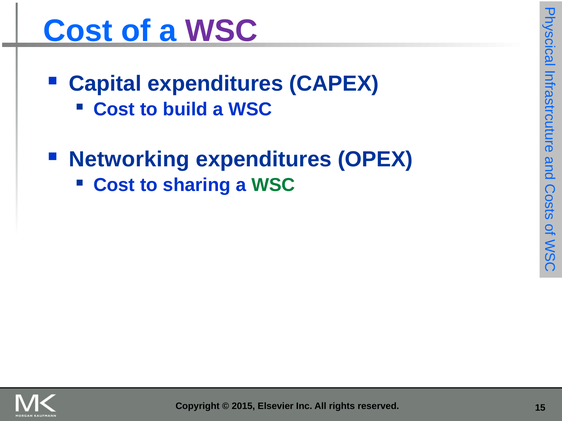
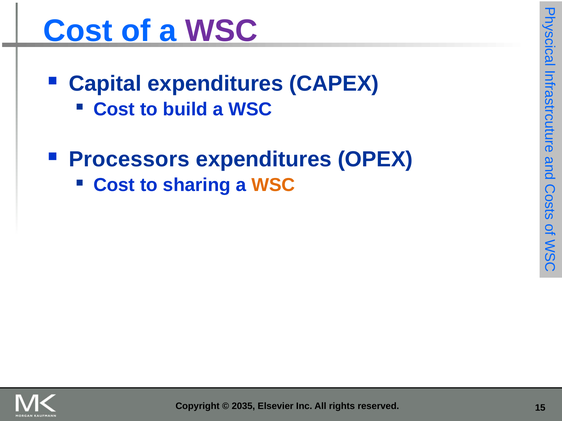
Networking: Networking -> Processors (129, 160)
WSC colour: green -> orange (273, 185)
2015: 2015 -> 2035 (243, 406)
